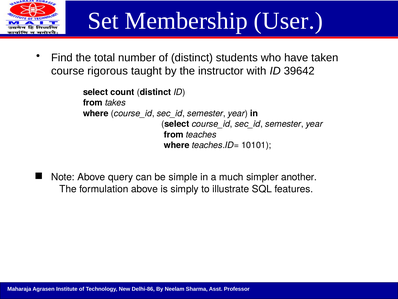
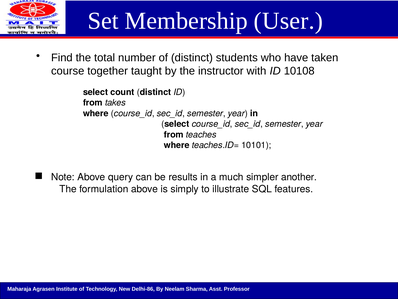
rigorous: rigorous -> together (108, 71)
39642: 39642 -> 10108 (299, 71)
simple: simple -> results (183, 177)
